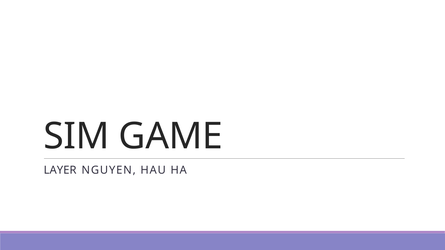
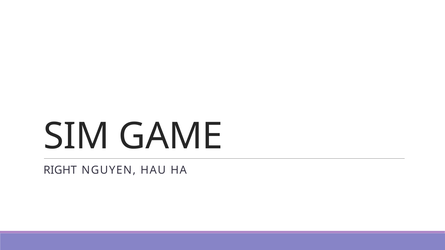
LAYER: LAYER -> RIGHT (60, 170)
